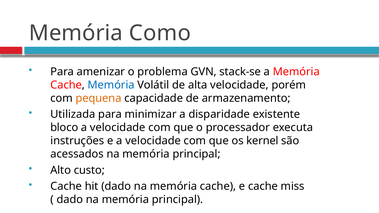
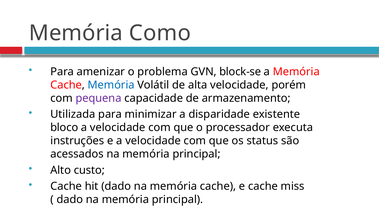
stack-se: stack-se -> block-se (240, 72)
pequena colour: orange -> purple (99, 98)
kernel: kernel -> status (262, 141)
